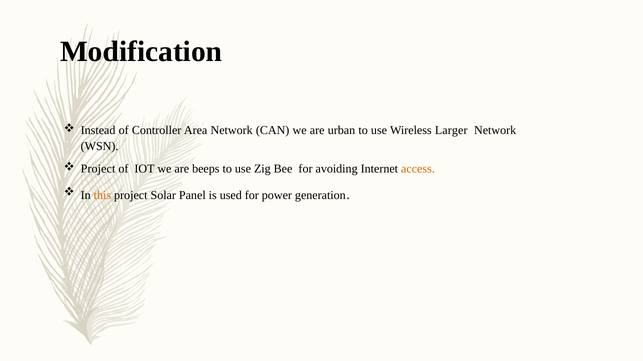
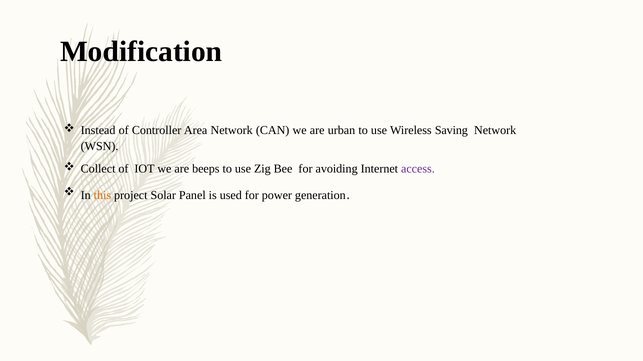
Larger: Larger -> Saving (451, 131)
Project: Project -> Collect (98, 169)
access colour: orange -> purple (418, 169)
